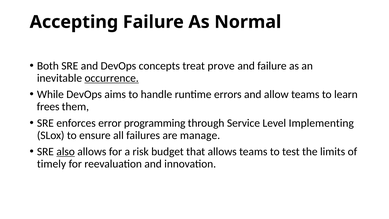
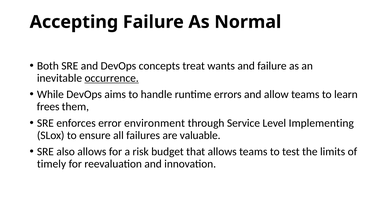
prove: prove -> wants (221, 66)
programming: programming -> environment (155, 123)
manage: manage -> valuable (200, 135)
also underline: present -> none (66, 151)
